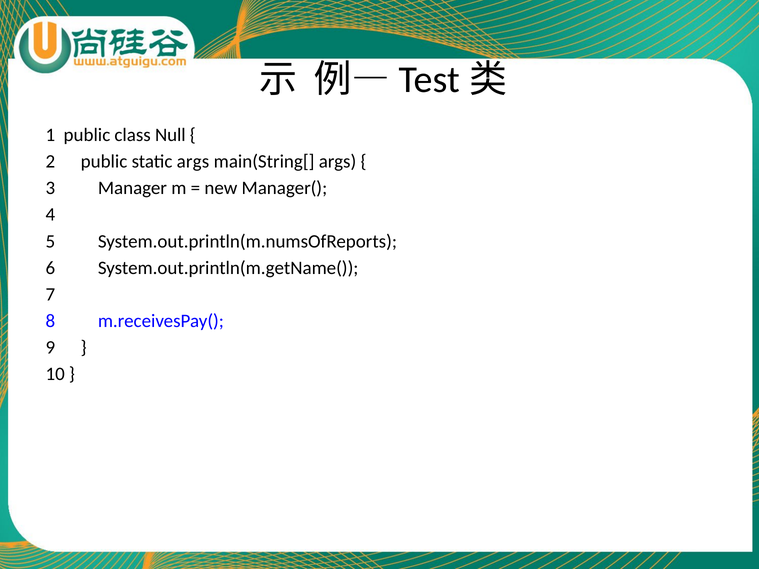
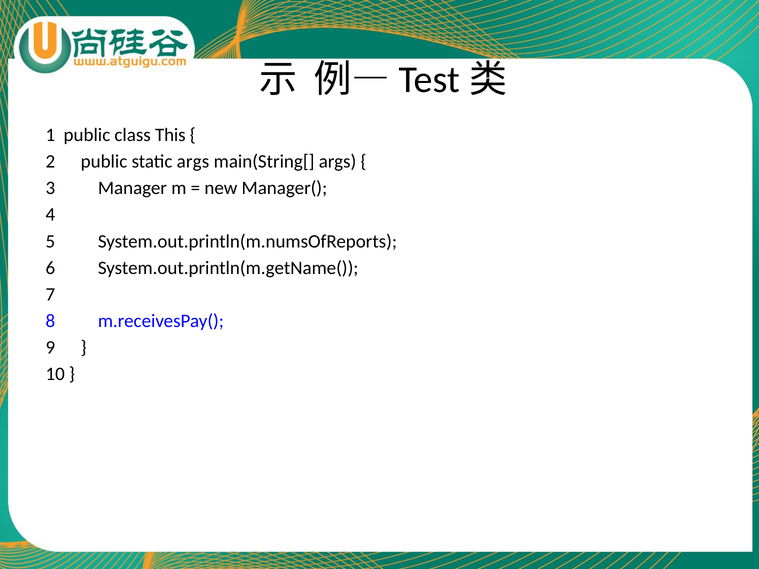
Null: Null -> This (170, 135)
